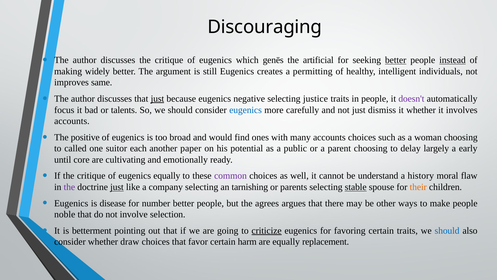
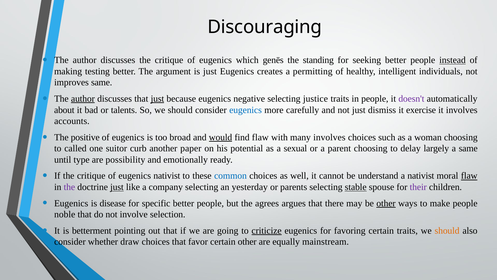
artificial: artificial -> standing (318, 60)
better underline: present -> none (396, 60)
widely: widely -> testing (97, 71)
is still: still -> just (210, 71)
author underline: none -> present (83, 99)
focus: focus -> about (64, 110)
it whether: whether -> exercise (421, 110)
would underline: none -> present (221, 137)
find ones: ones -> flaw (260, 137)
many accounts: accounts -> involves (329, 137)
each: each -> curb (138, 148)
public: public -> sexual (295, 148)
a early: early -> same (468, 148)
core: core -> type (82, 159)
cultivating: cultivating -> possibility (125, 159)
eugenics equally: equally -> nativist (167, 176)
common colour: purple -> blue (230, 176)
a history: history -> nativist (421, 176)
flaw underline: none -> present (469, 176)
tarnishing: tarnishing -> yesterday (250, 187)
their colour: orange -> purple (418, 187)
number: number -> specific (156, 203)
other underline: none -> present (386, 203)
should colour: blue -> orange (447, 230)
certain harm: harm -> other (247, 241)
replacement: replacement -> mainstream (326, 241)
